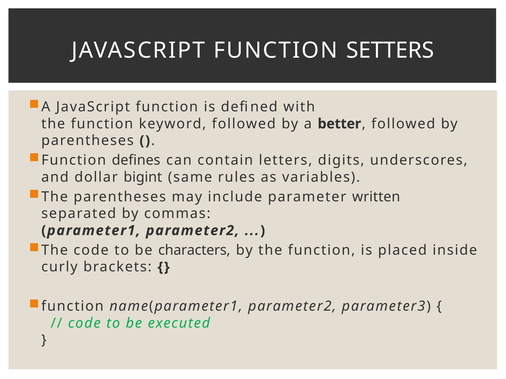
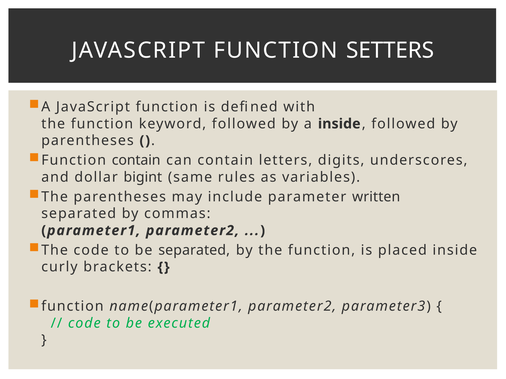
a better: better -> inside (339, 124)
Function defines: defines -> contain (136, 161)
be characters: characters -> separated (194, 250)
